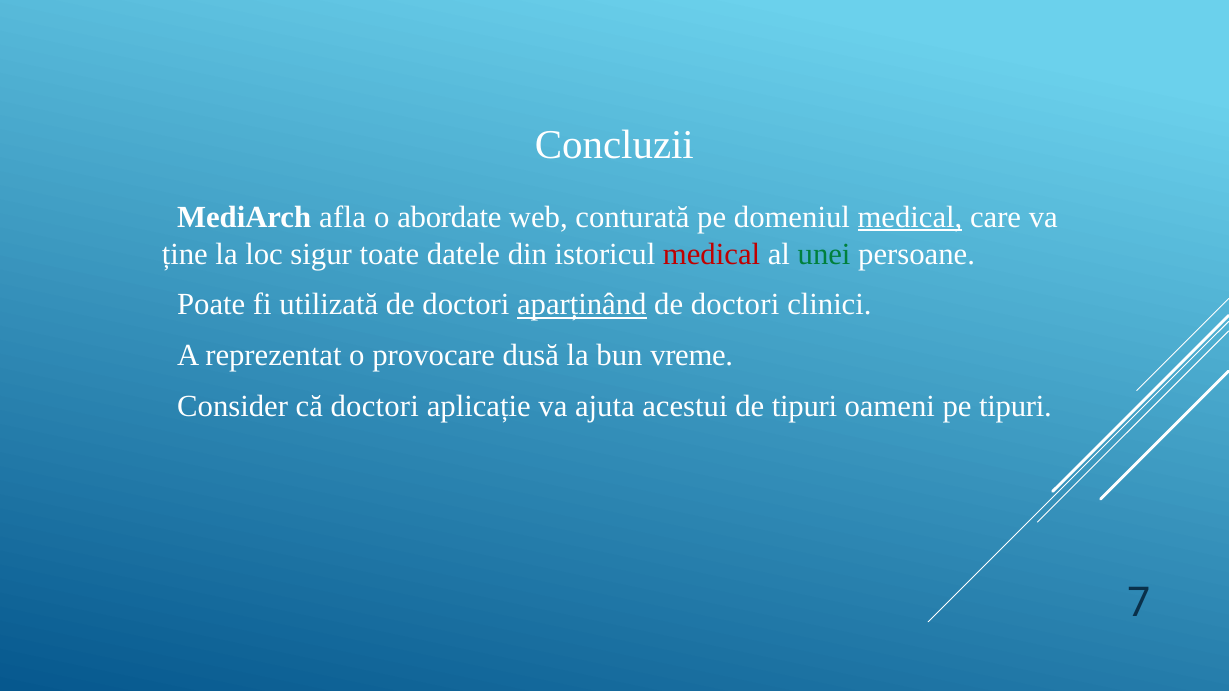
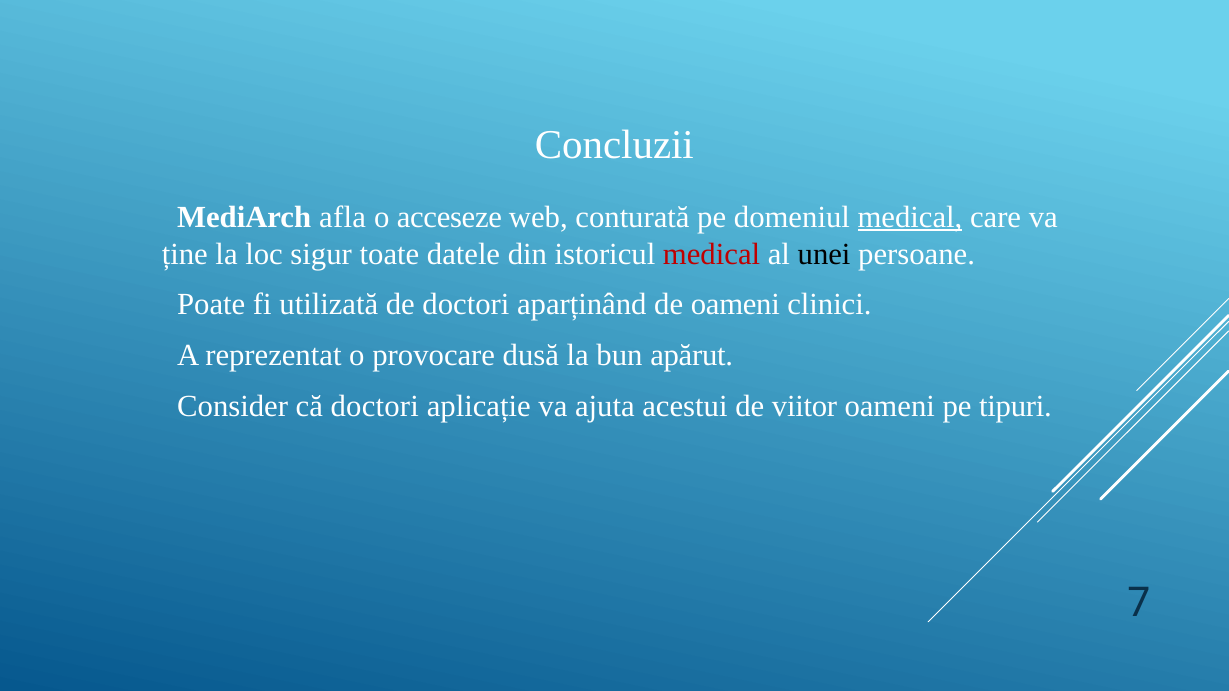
abordate: abordate -> acceseze (449, 217)
unei colour: green -> black (824, 254)
aparținând underline: present -> none (582, 305)
doctori: doctori -> oameni (735, 305)
vreme: vreme -> apărut (692, 356)
de tipuri: tipuri -> viitor (805, 406)
